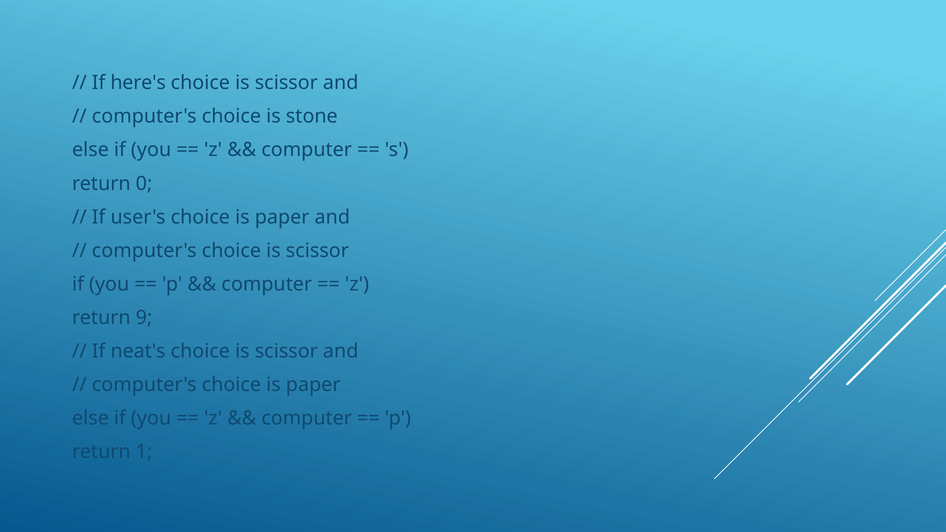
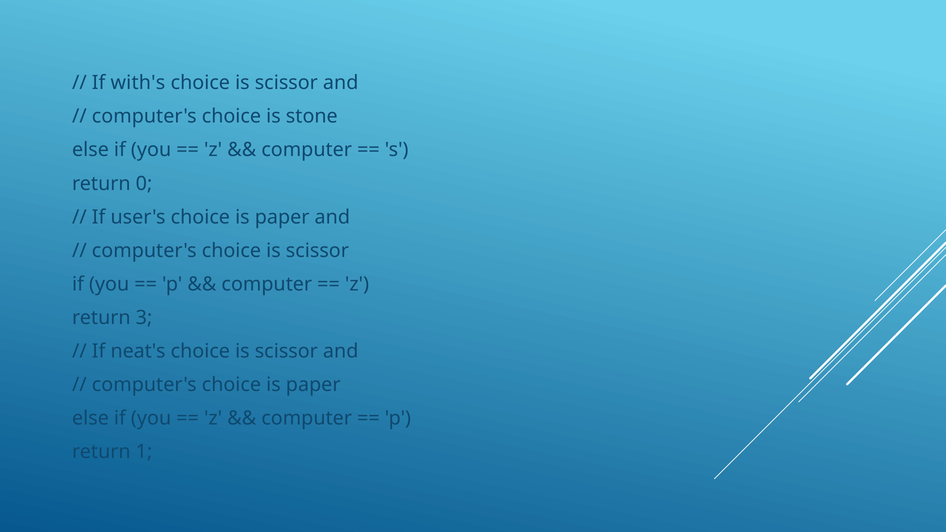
here's: here's -> with's (138, 83)
9: 9 -> 3 (144, 318)
